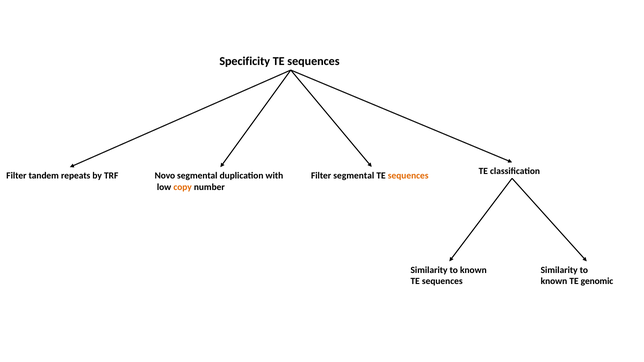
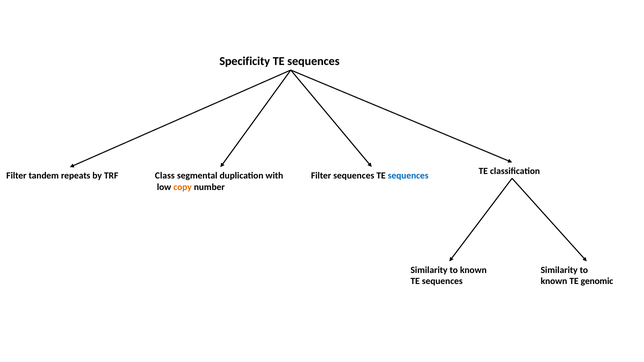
Filter segmental: segmental -> sequences (354, 176)
sequences colour: orange -> blue (408, 176)
Novo: Novo -> Class (165, 176)
